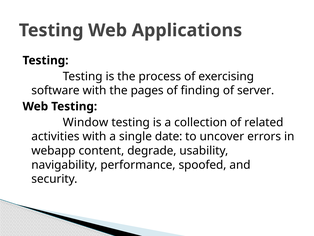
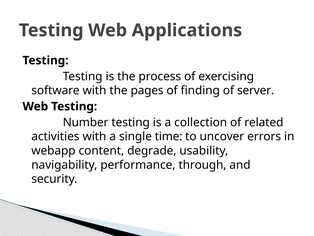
Window: Window -> Number (86, 122)
date: date -> time (169, 136)
spoofed: spoofed -> through (203, 165)
